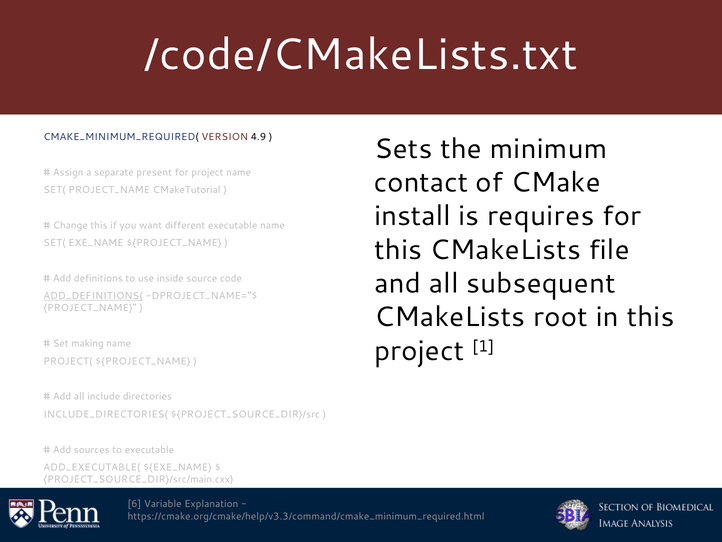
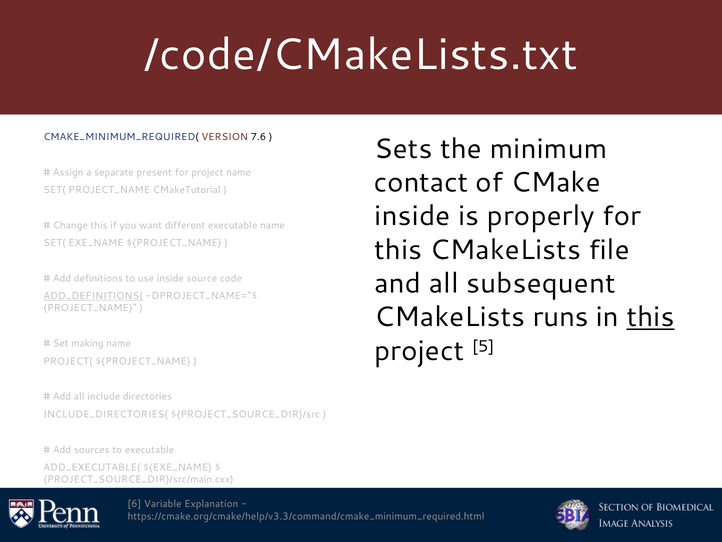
4.9: 4.9 -> 7.6 (258, 137)
install: install -> inside (412, 216)
requires: requires -> properly (541, 216)
root: root -> runs (561, 317)
this underline: none -> present (651, 317)
1: 1 -> 5 (483, 346)
